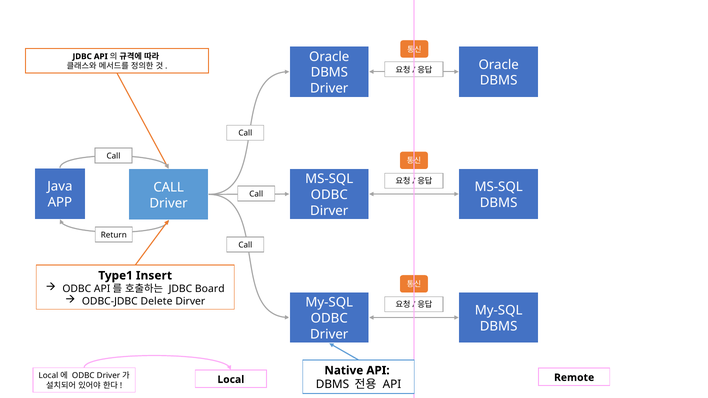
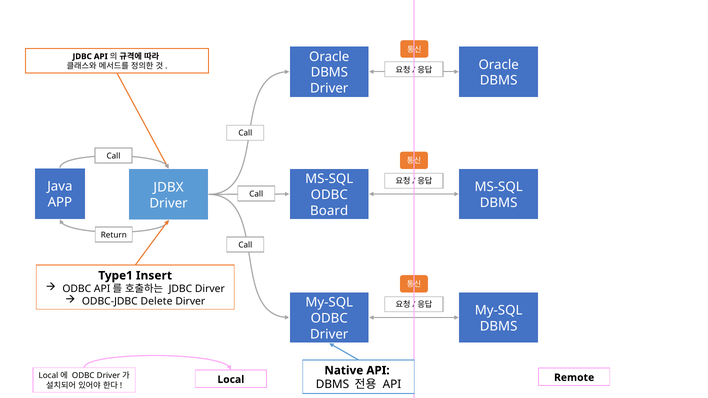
CALL: CALL -> JDBX (169, 187)
Dirver: Dirver -> Board (329, 211)
JDBC Board: Board -> Dirver (210, 289)
